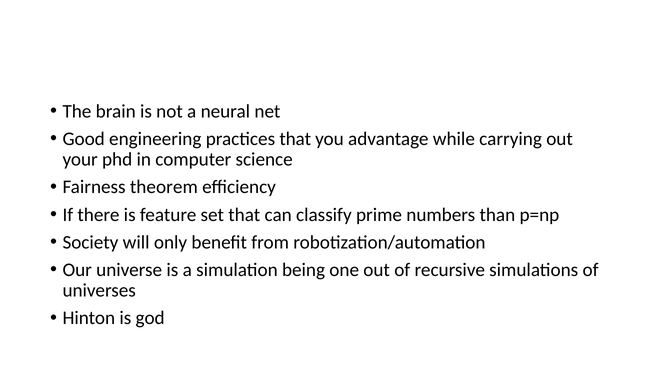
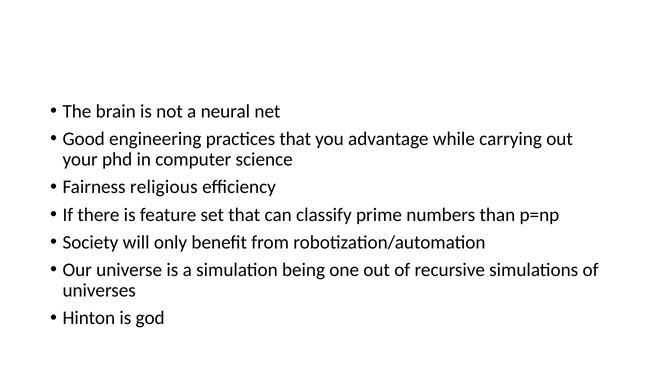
theorem: theorem -> religious (164, 187)
